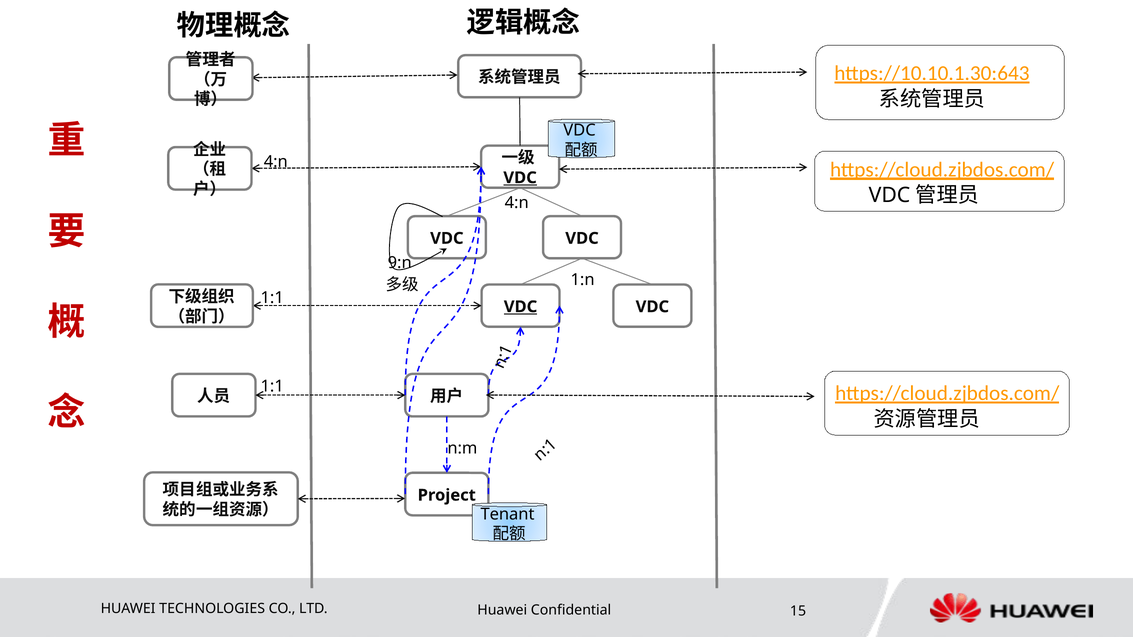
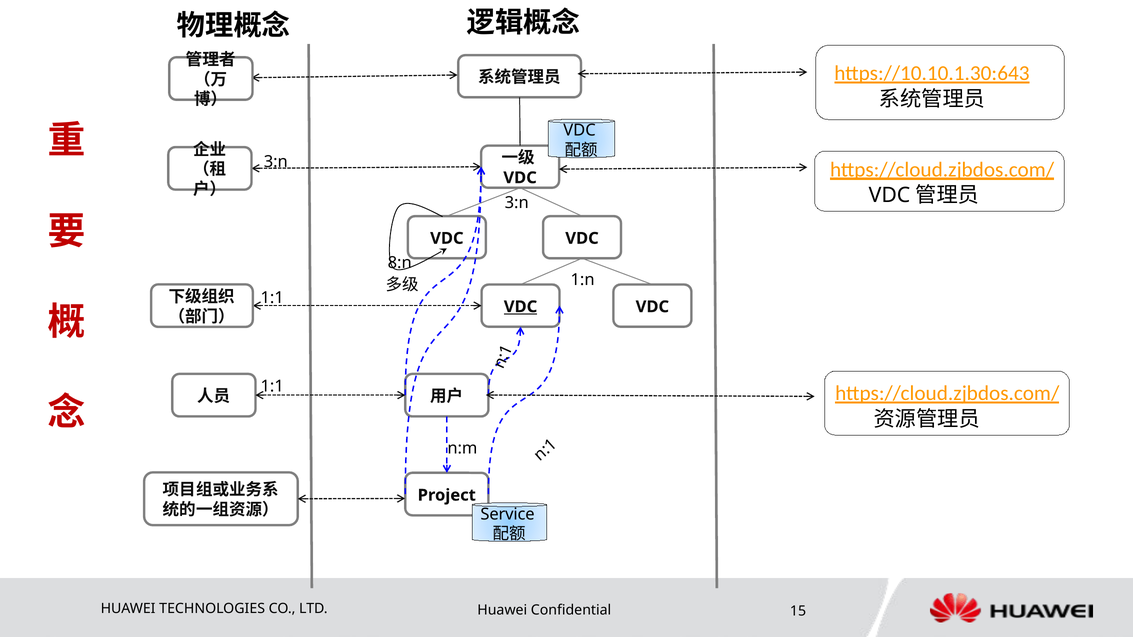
4:n: 4:n -> 3:n (276, 162)
VDC underline: present -> none (520, 178)
4:n: 4:n -> 3:n (517, 203)
9:n: 9:n -> 8:n (400, 263)
Tenant: Tenant -> Service (508, 514)
